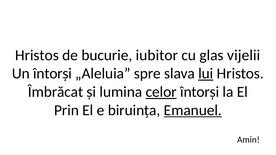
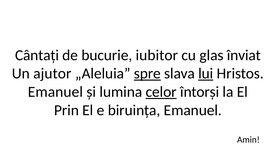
Hristos: Hristos -> Cântați (37, 55)
vijelii: vijelii -> înviat (244, 55)
Un întorși: întorși -> ajutor (52, 74)
spre underline: none -> present (147, 74)
Îmbrăcat: Îmbrăcat -> Emanuel (55, 92)
Emanuel underline: present -> none (193, 110)
